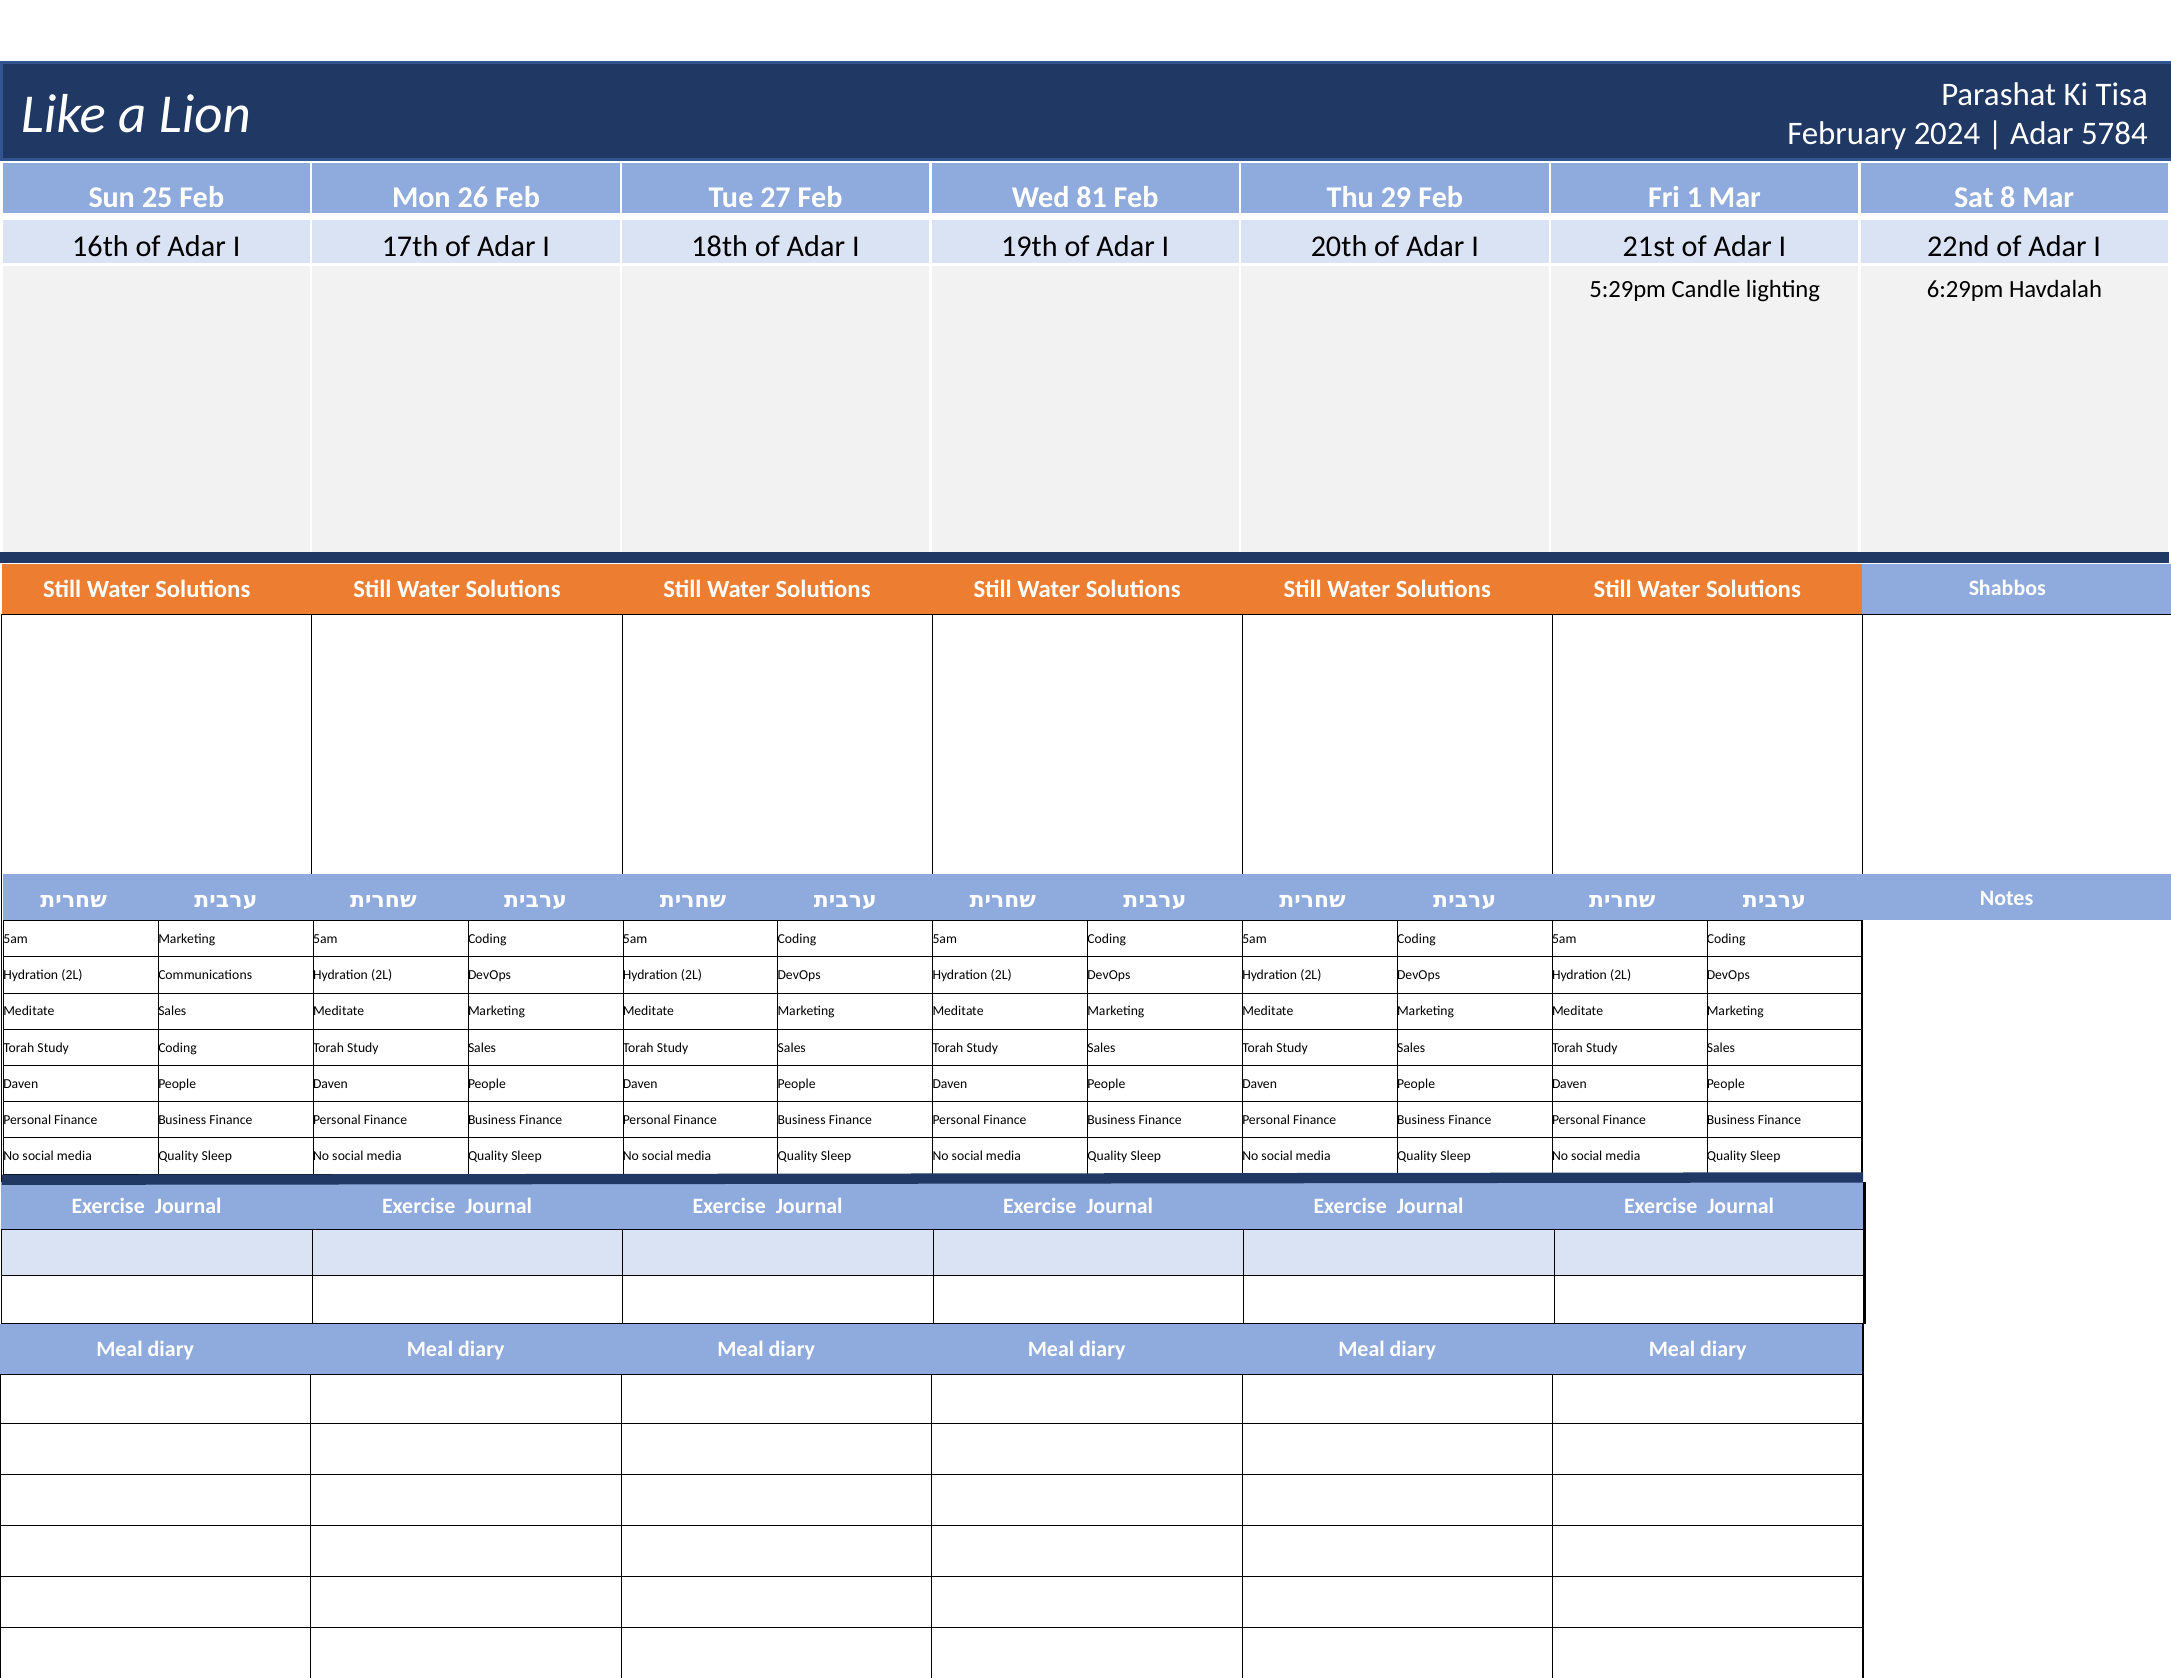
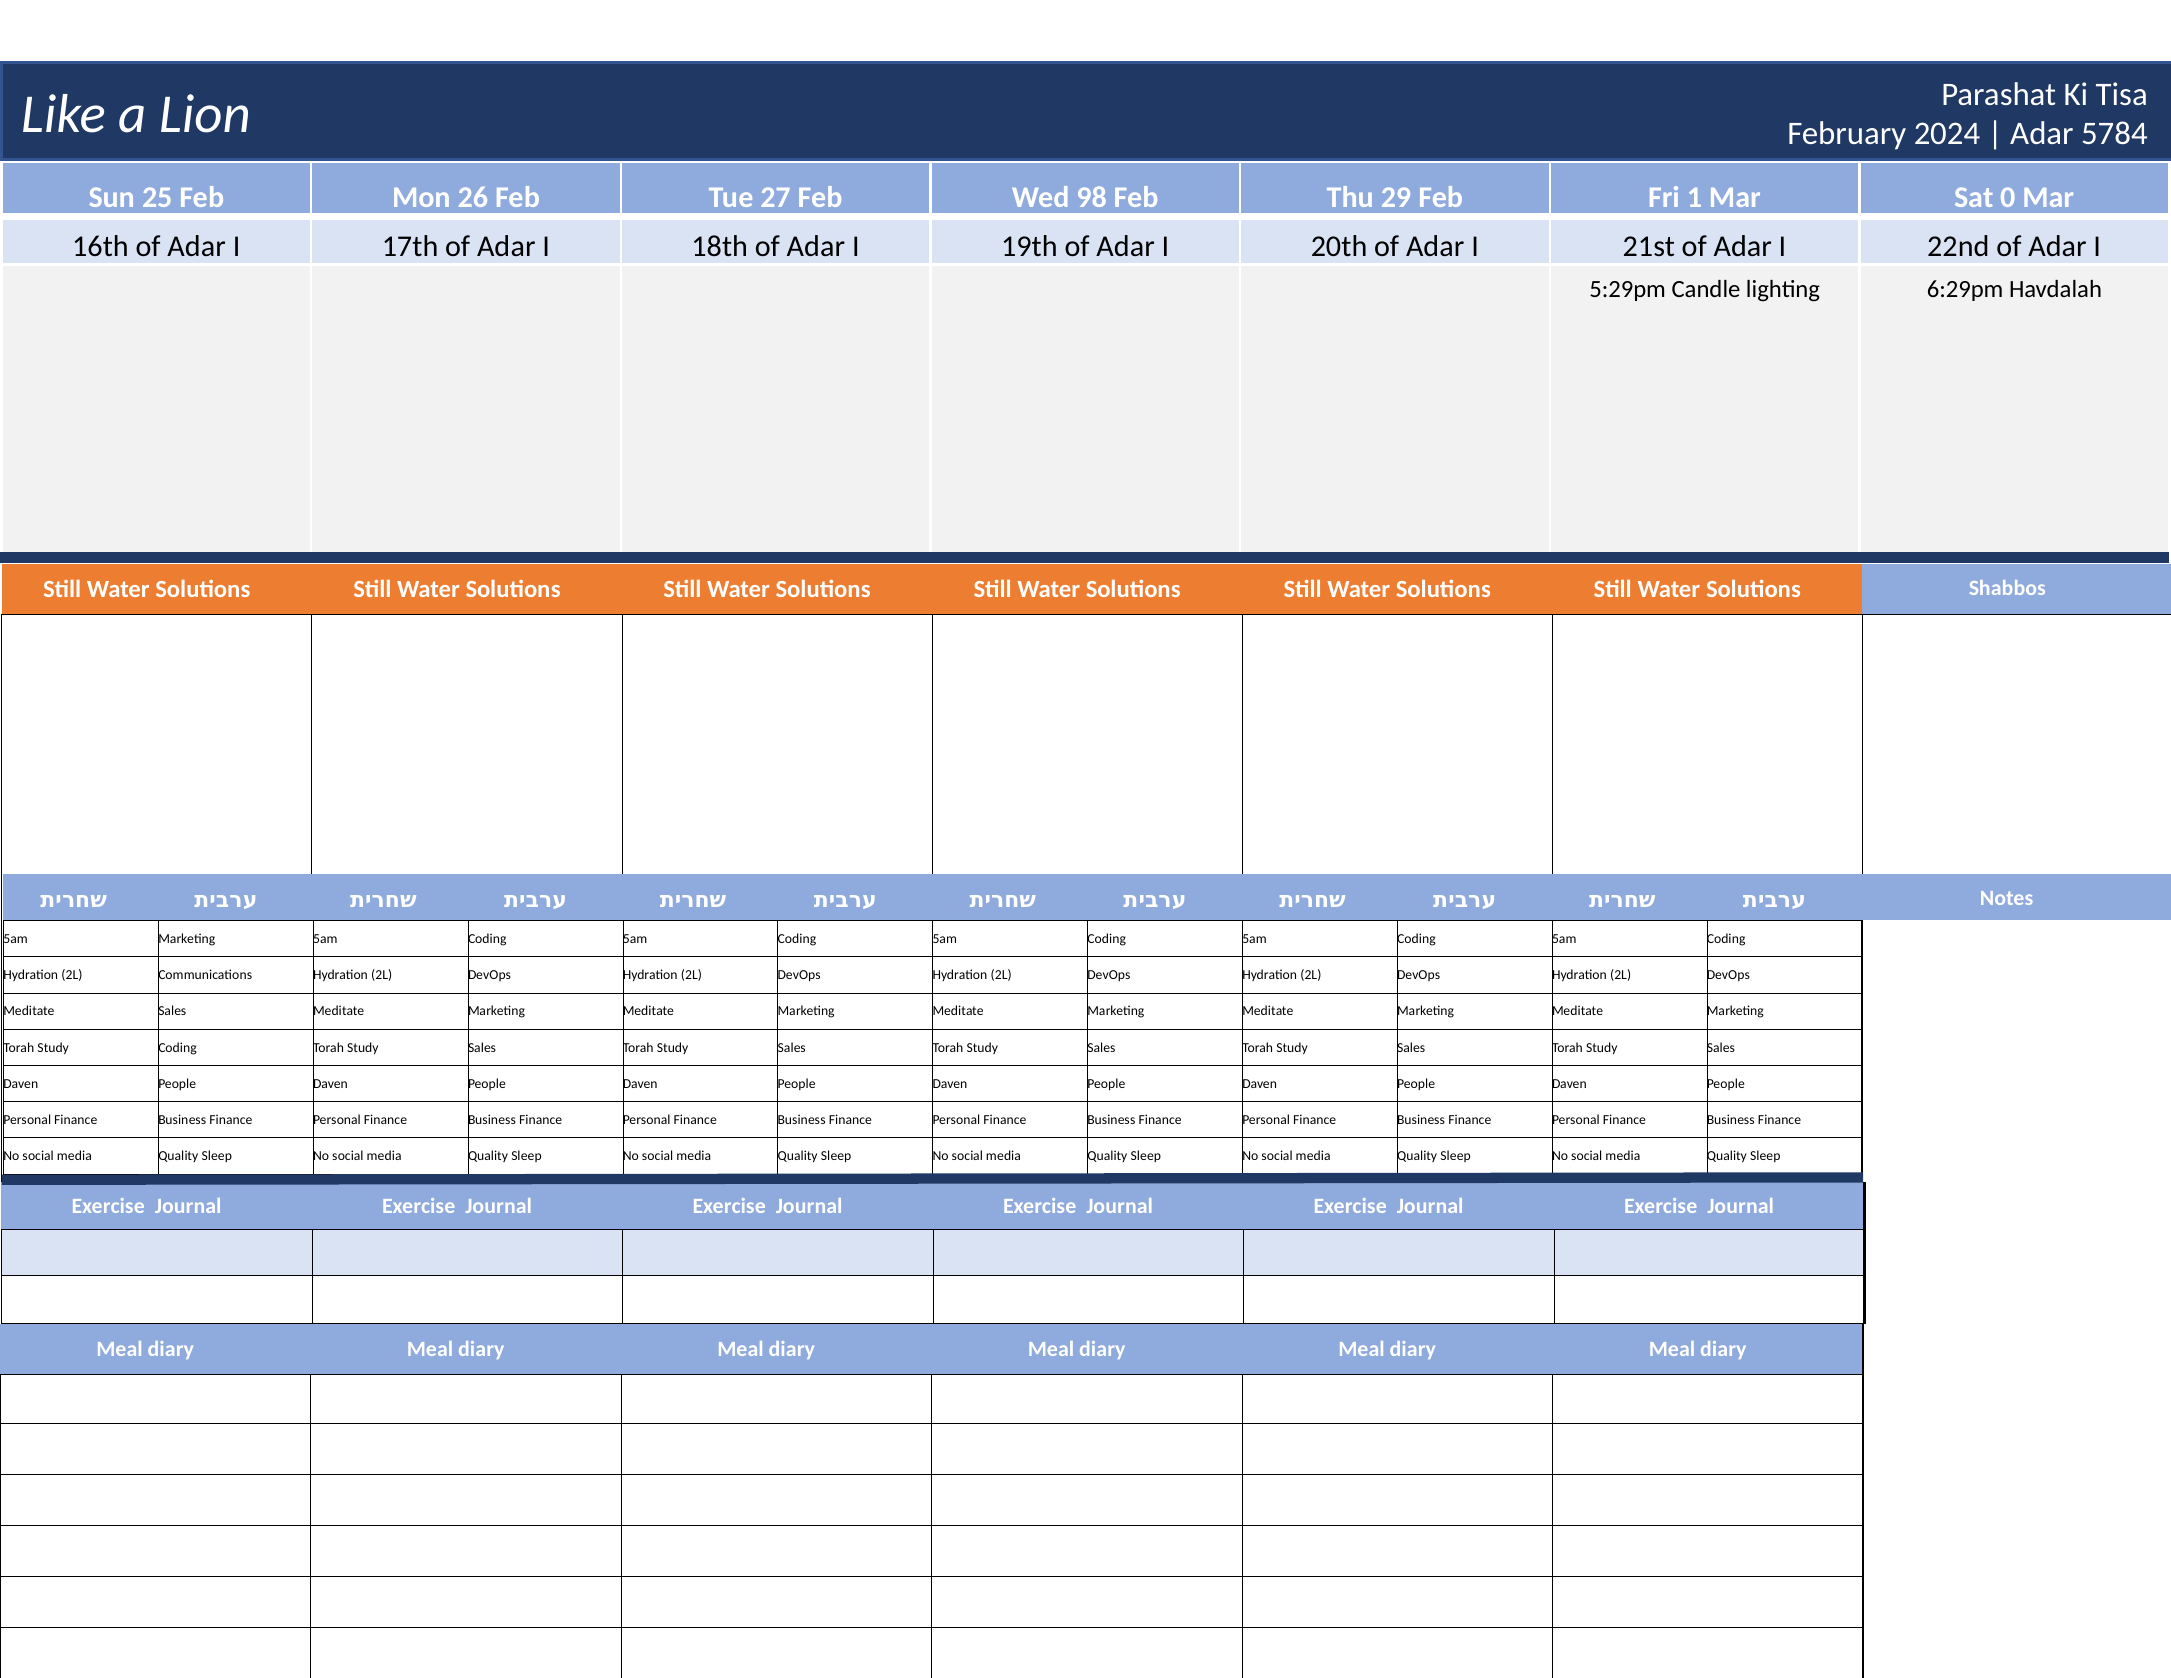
81: 81 -> 98 (1092, 198)
8: 8 -> 0 (2008, 198)
